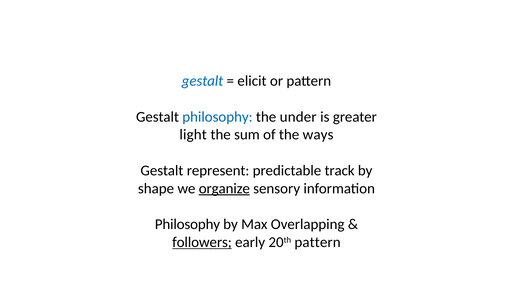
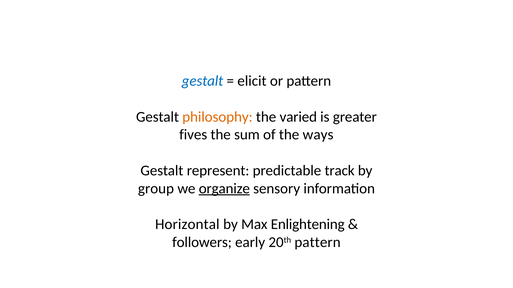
philosophy colour: blue -> orange (217, 117)
under: under -> varied (298, 117)
light: light -> fives (193, 135)
shape: shape -> group (156, 189)
Philosophy: Philosophy -> Horizontal (187, 225)
Overlapping: Overlapping -> Enlightening (308, 225)
followers underline: present -> none (202, 243)
